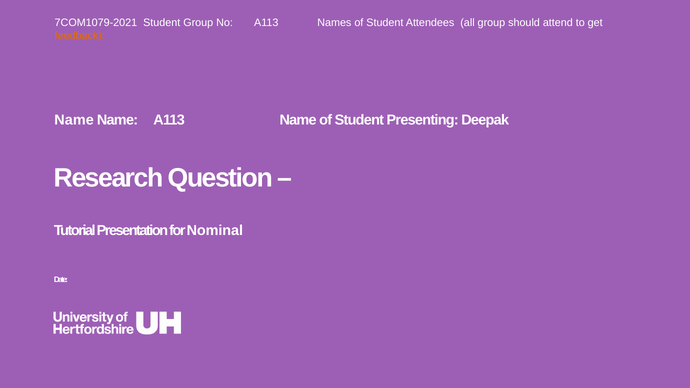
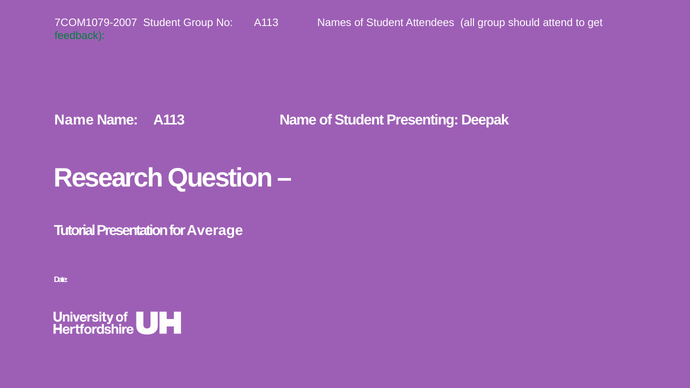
7COM1079-2021: 7COM1079-2021 -> 7COM1079-2007 (96, 23)
feedback colour: orange -> green (80, 36)
Nominal: Nominal -> Average (215, 230)
